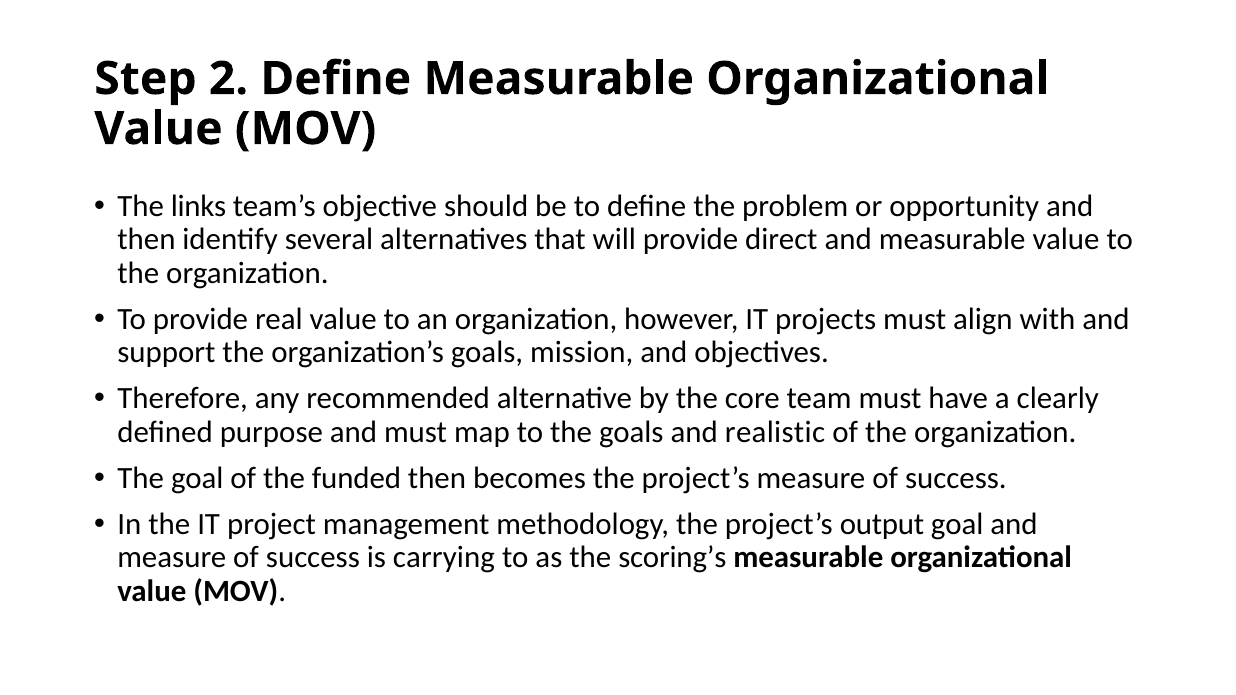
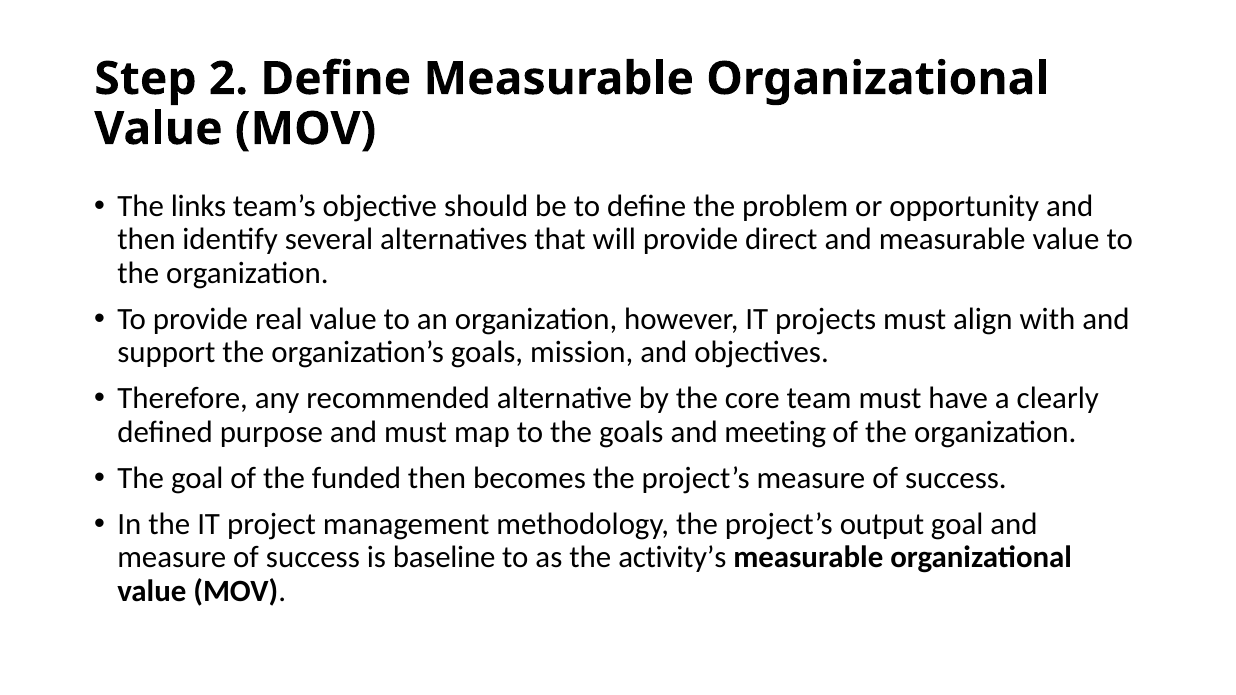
realistic: realistic -> meeting (775, 432)
carrying: carrying -> baseline (444, 558)
scoring’s: scoring’s -> activity’s (672, 558)
